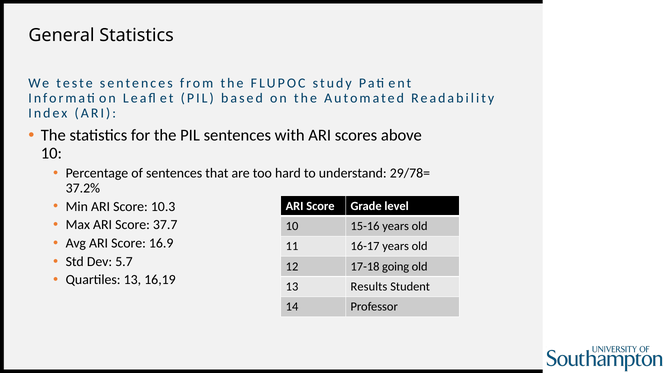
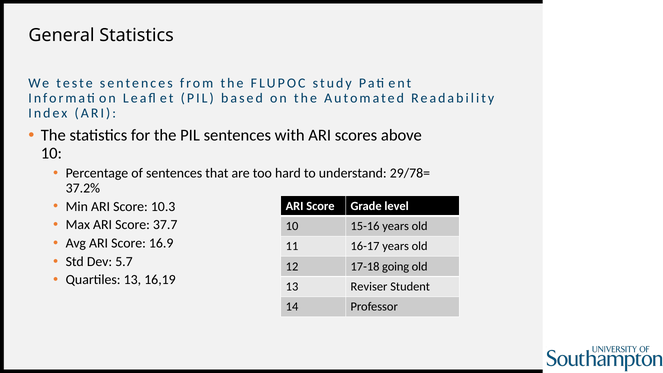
Results: Results -> Reviser (369, 287)
